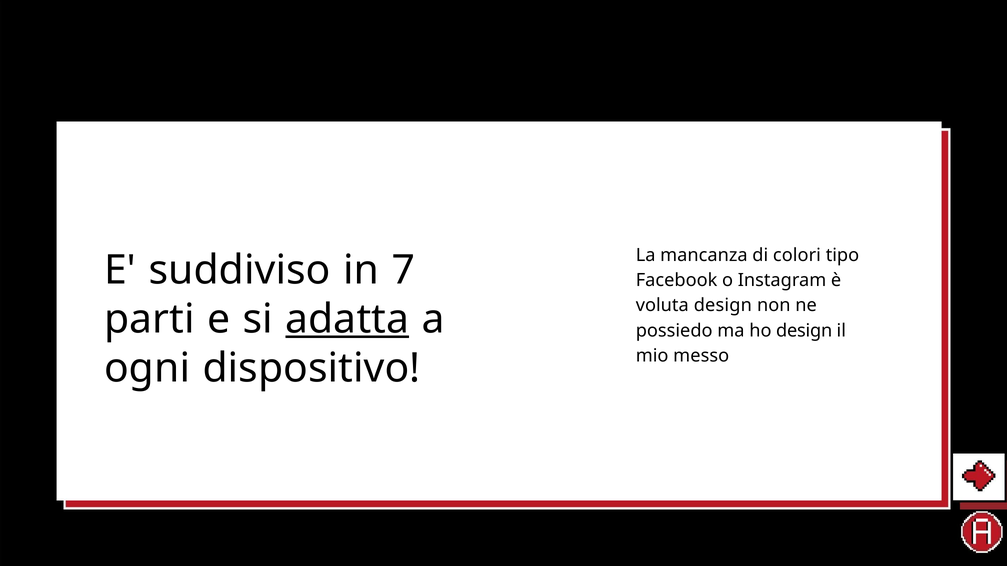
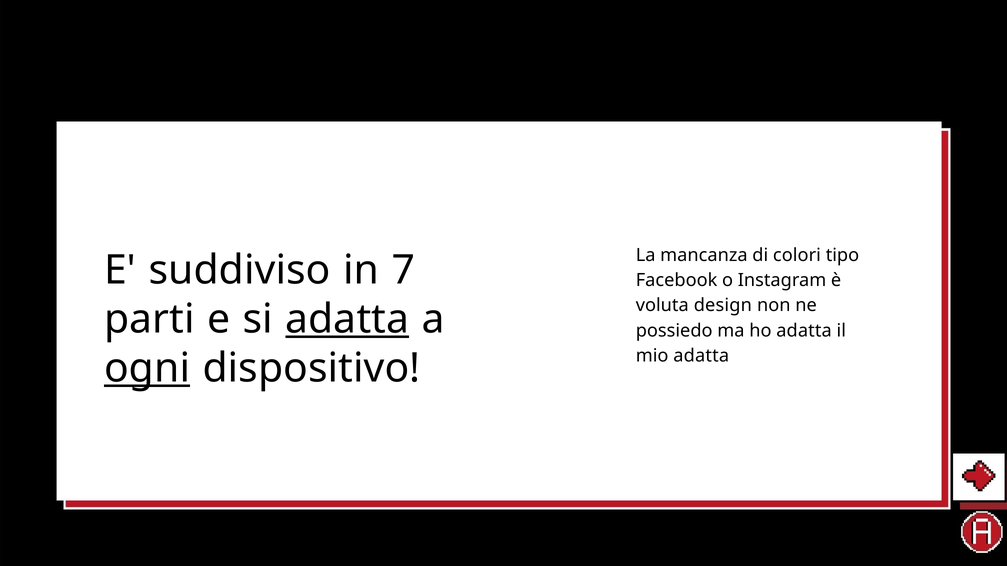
ho design: design -> adatta (804, 330)
mio messo: messo -> adatta (701, 356)
ogni underline: none -> present (147, 368)
